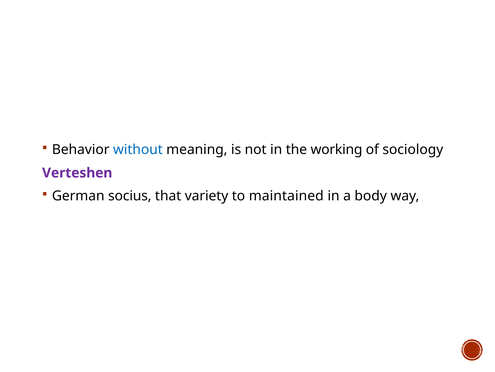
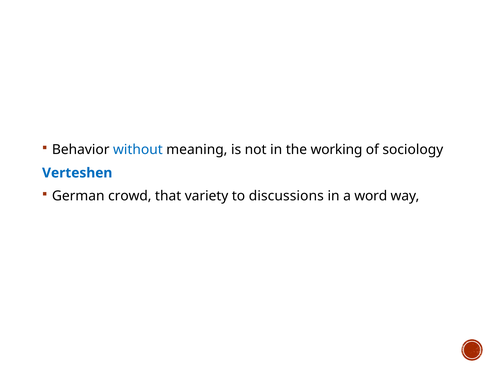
Verteshen colour: purple -> blue (77, 173)
socius: socius -> crowd (130, 196)
maintained: maintained -> discussions (286, 196)
body: body -> word (371, 196)
